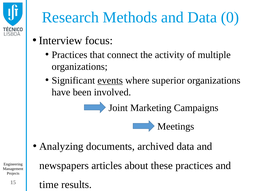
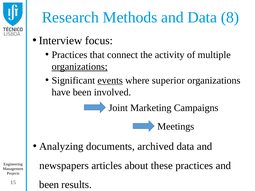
0: 0 -> 8 (230, 17)
organizations underline: none -> present (80, 67)
time: time -> been (49, 185)
